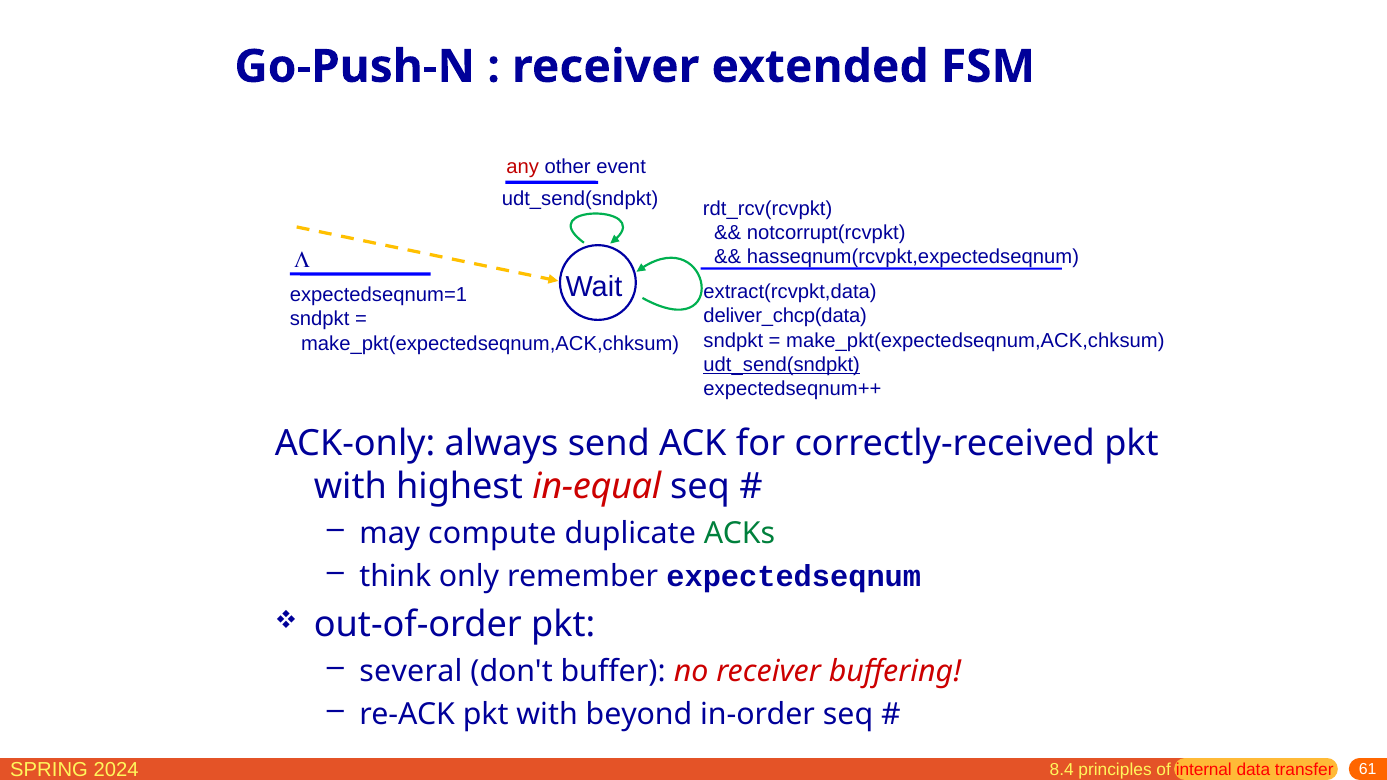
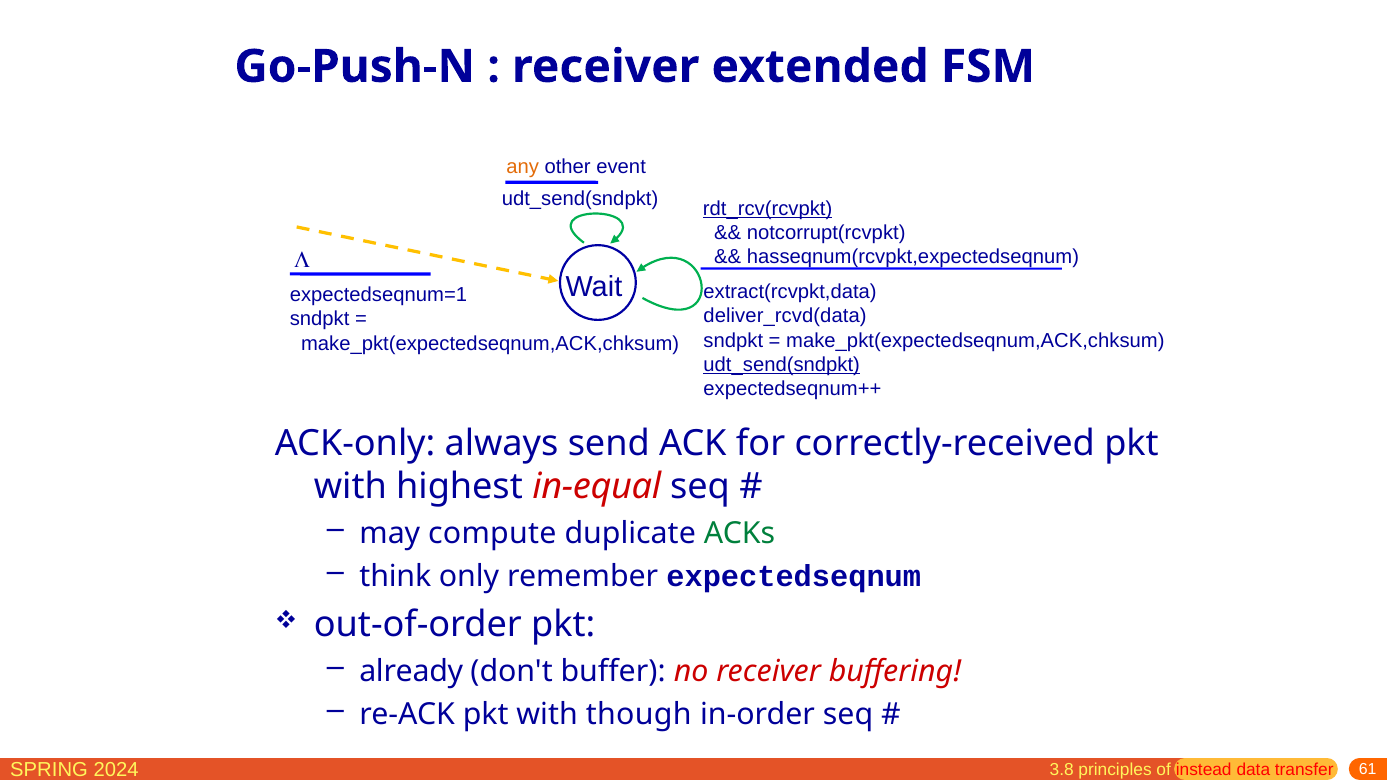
any colour: red -> orange (523, 167)
rdt_rcv(rcvpkt underline: none -> present (768, 208)
deliver_chcp(data: deliver_chcp(data -> deliver_rcvd(data (785, 316)
several: several -> already (411, 672)
beyond: beyond -> though (639, 715)
8.4: 8.4 -> 3.8 (1062, 770)
internal: internal -> instead (1204, 770)
